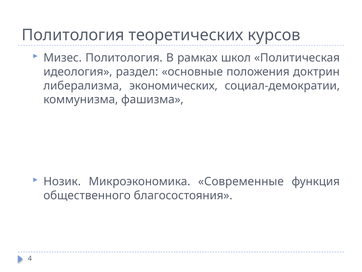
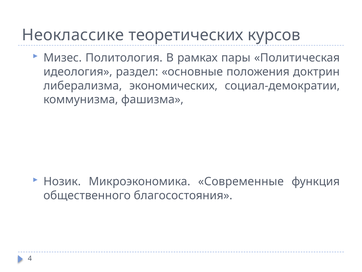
Политология: Политология -> Неоклассике (73, 35)
школ: школ -> пары (236, 58)
